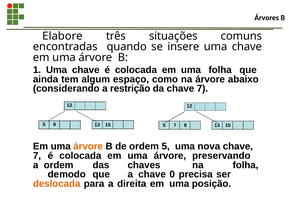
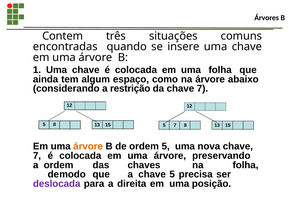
Elabore: Elabore -> Contem (63, 36)
chave 0: 0 -> 5 (172, 174)
deslocada colour: orange -> purple (57, 183)
